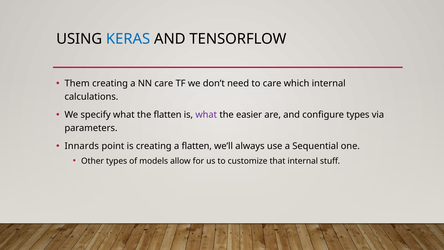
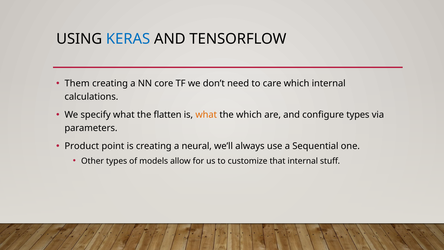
NN care: care -> core (164, 83)
what colour: purple -> orange (206, 115)
the easier: easier -> which (249, 115)
Innards: Innards -> Product (82, 146)
a flatten: flatten -> neural (197, 146)
